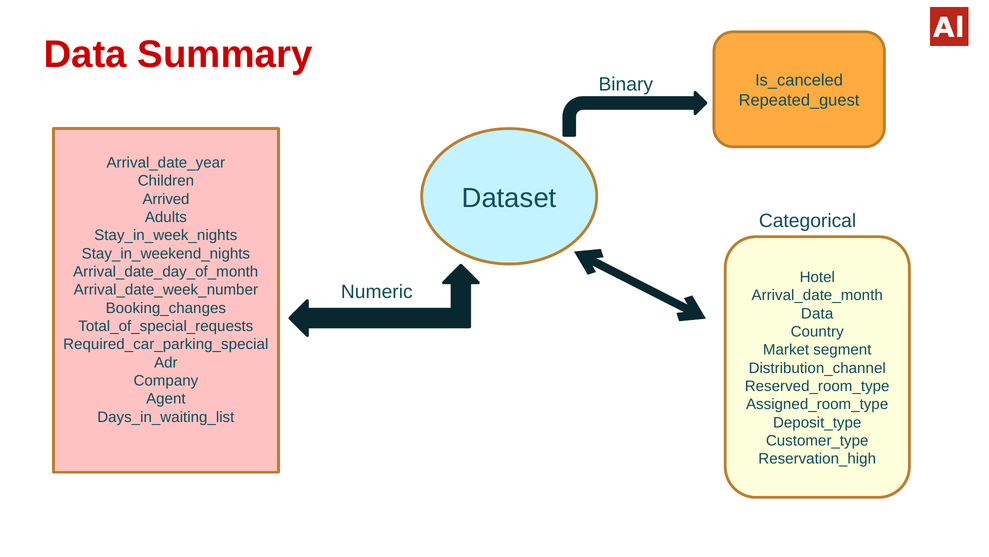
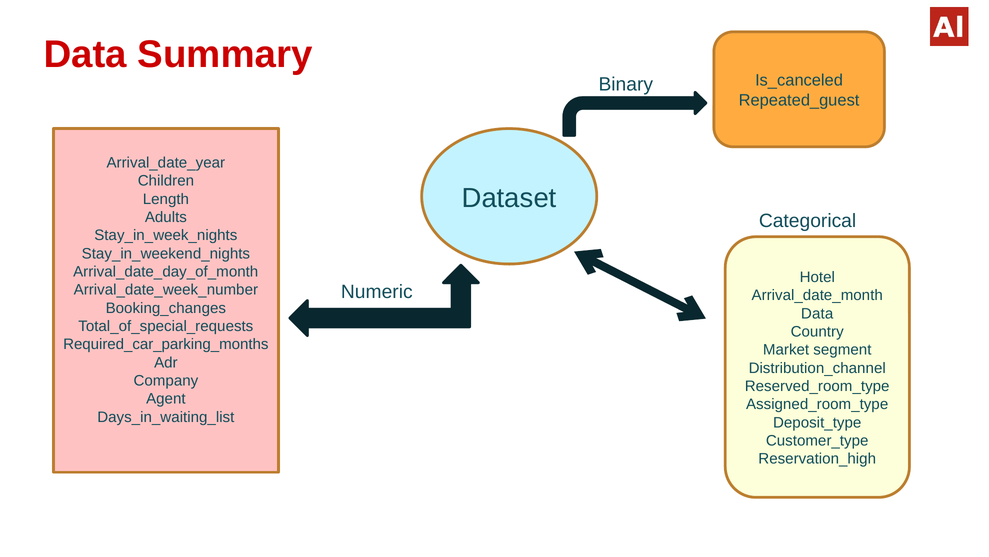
Arrived: Arrived -> Length (166, 199)
Required_car_parking_special: Required_car_parking_special -> Required_car_parking_months (166, 344)
